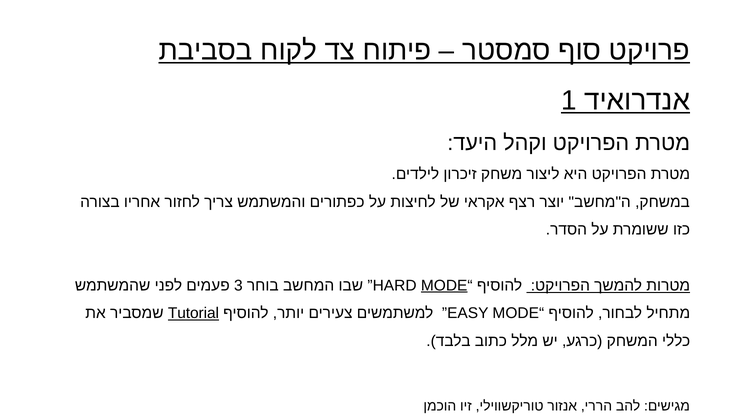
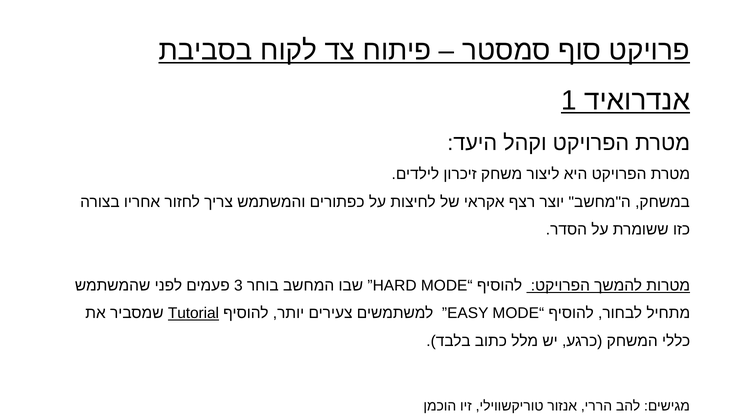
MODE underline: present -> none (444, 285)
